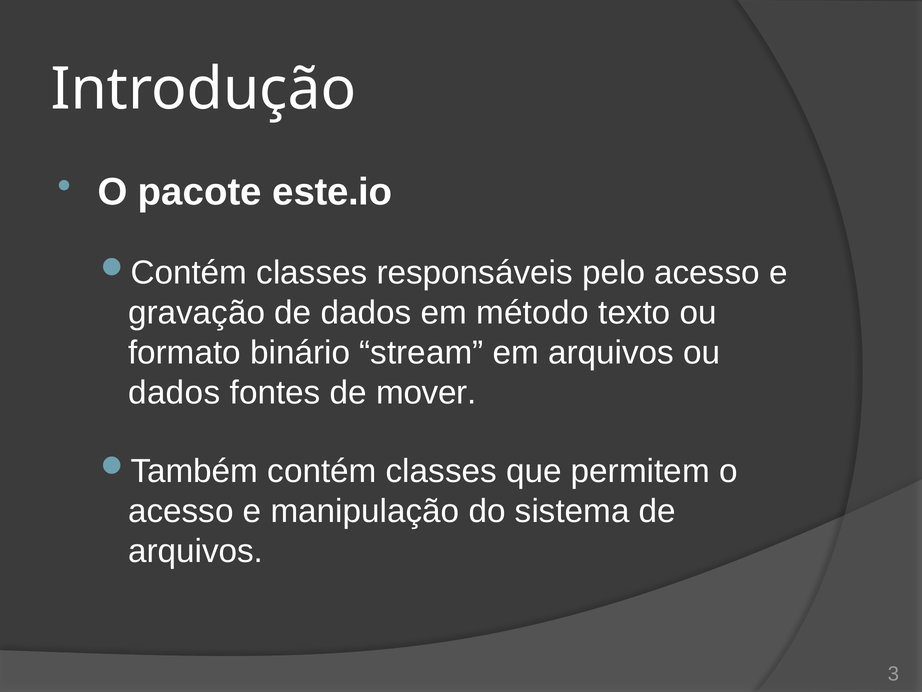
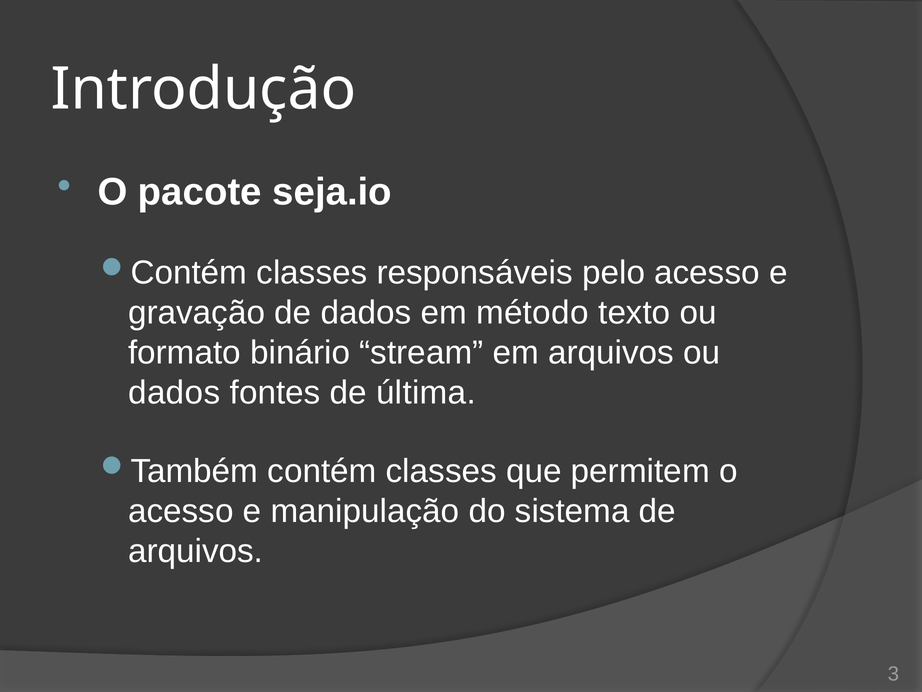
este.io: este.io -> seja.io (332, 192)
mover: mover -> última (426, 393)
